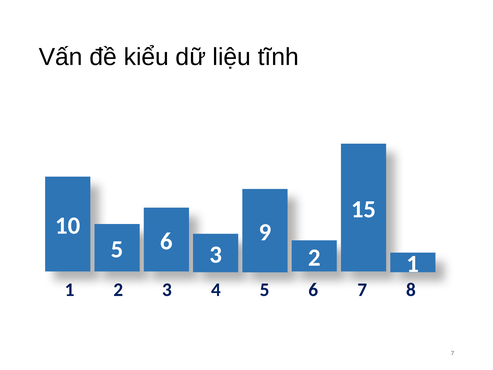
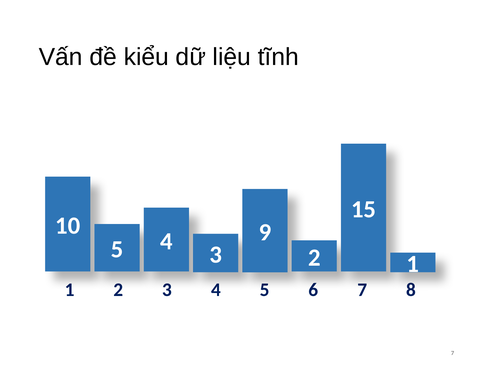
6: 6 -> 4 (166, 241)
